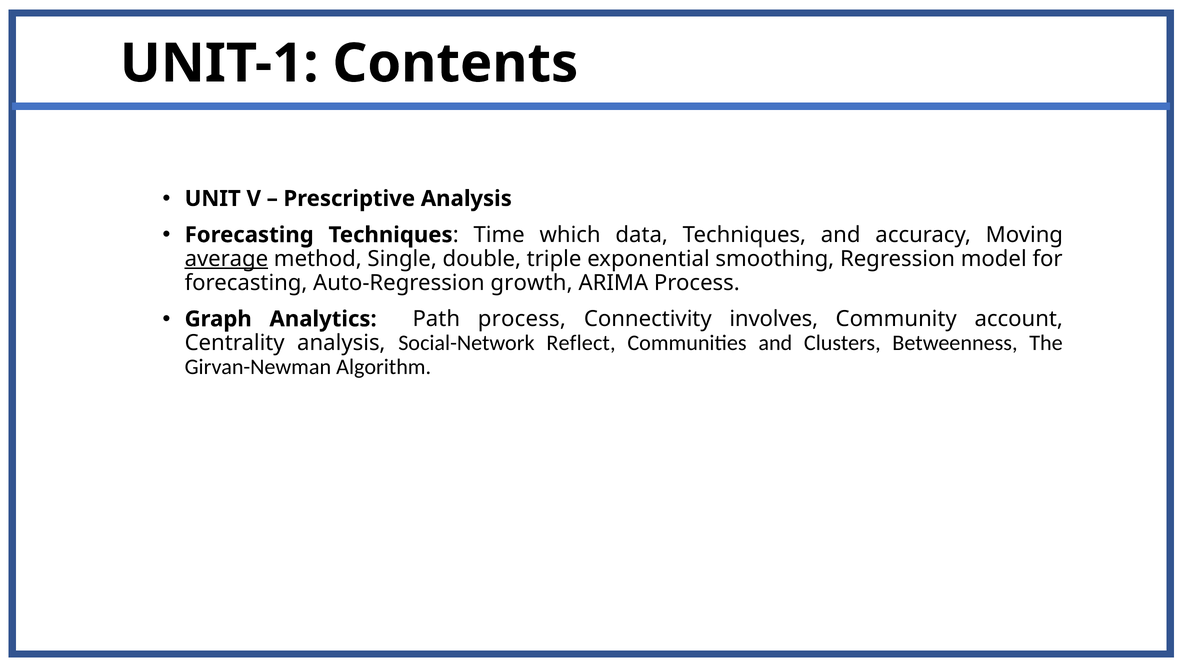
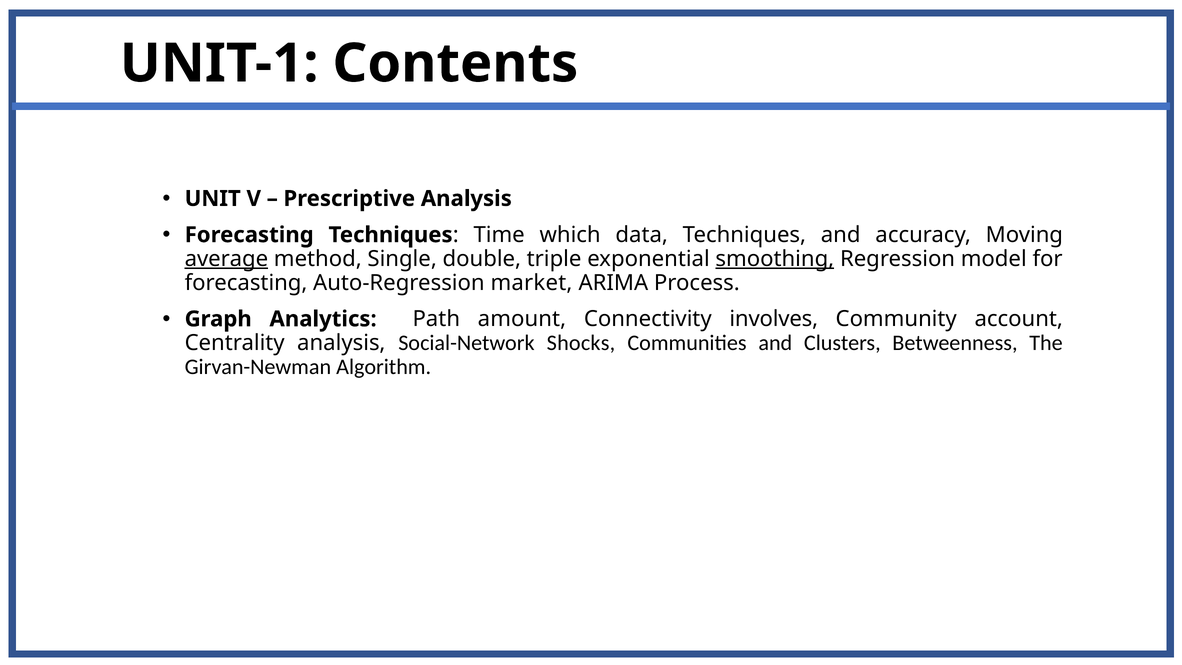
smoothing underline: none -> present (775, 259)
growth: growth -> market (531, 283)
Path process: process -> amount (522, 319)
Reflect: Reflect -> Shocks (581, 343)
